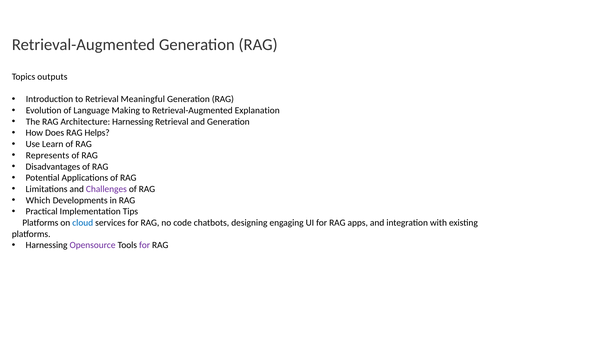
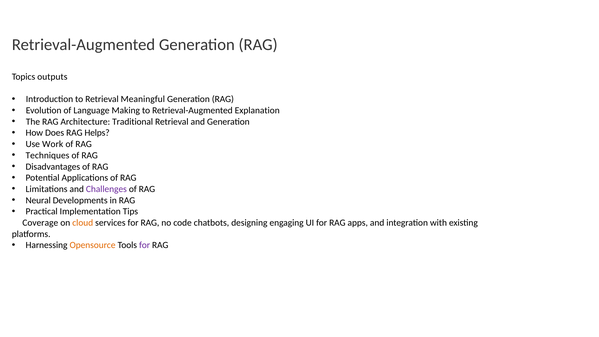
Architecture Harnessing: Harnessing -> Traditional (133, 122)
Learn: Learn -> Work (53, 144)
Represents: Represents -> Techniques (48, 155)
Which: Which -> Neural (38, 200)
Platforms: Platforms -> Coverage (40, 223)
cloud colour: blue -> orange (83, 223)
Opensource colour: purple -> orange (93, 245)
